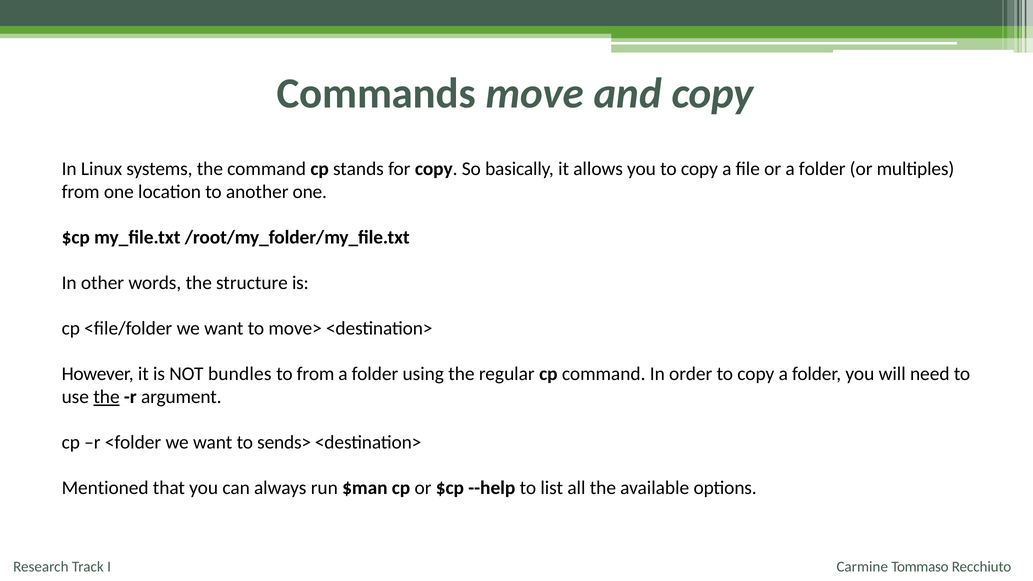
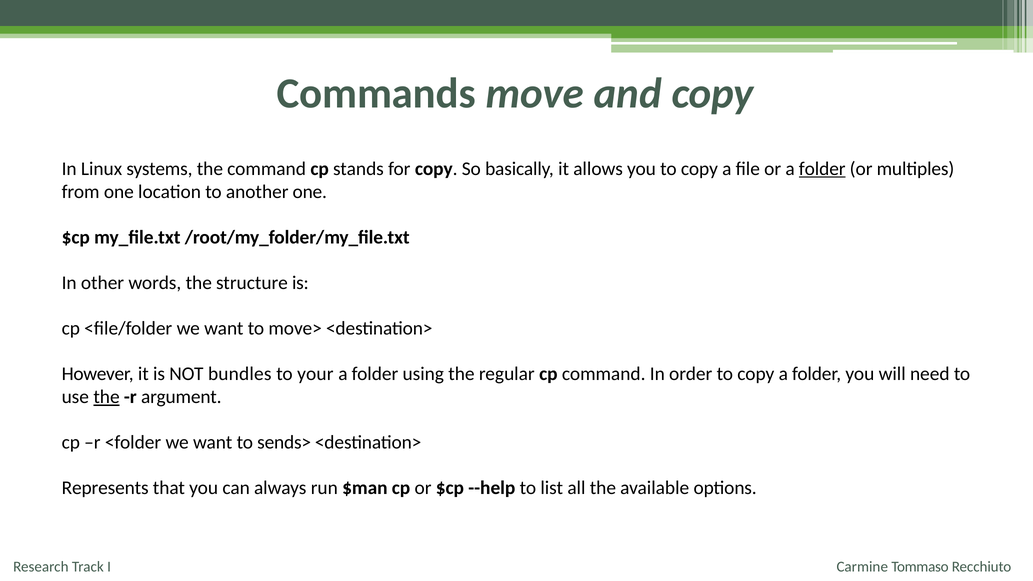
folder underline: none -> present (822, 169)
to from: from -> your (315, 374)
Mentioned: Mentioned -> Represents (105, 488)
